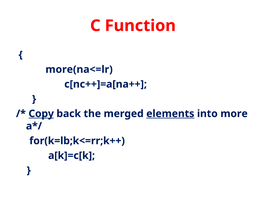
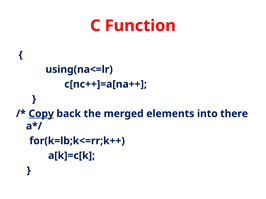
more(na<=lr: more(na<=lr -> using(na<=lr (79, 70)
elements underline: present -> none (170, 114)
more: more -> there (234, 114)
